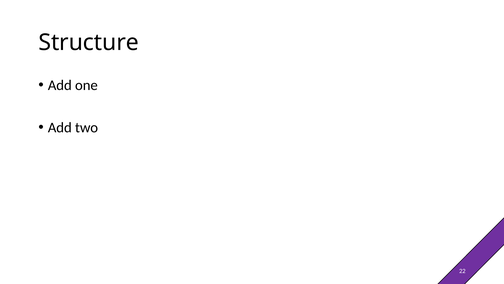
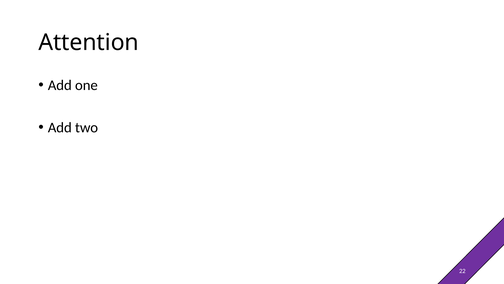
Structure: Structure -> Attention (89, 42)
